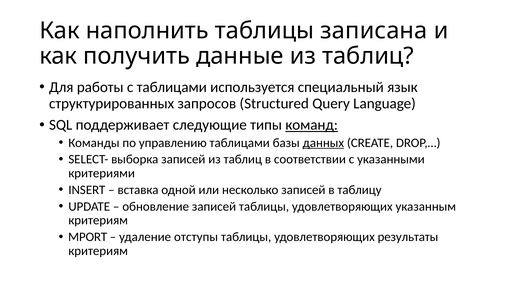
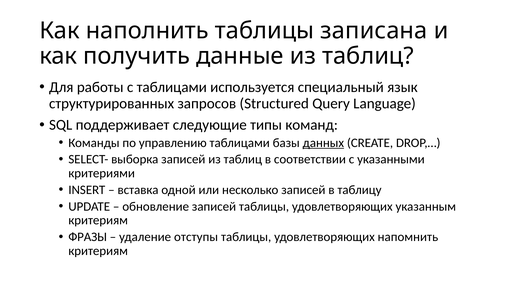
команд underline: present -> none (312, 125)
MPORT: MPORT -> ФРАЗЫ (88, 237)
результаты: результаты -> напомнить (408, 237)
